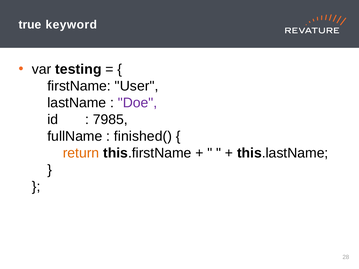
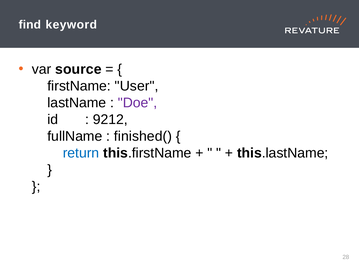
true: true -> find (30, 25)
testing: testing -> source (78, 69)
7985: 7985 -> 9212 (110, 120)
return colour: orange -> blue (81, 153)
